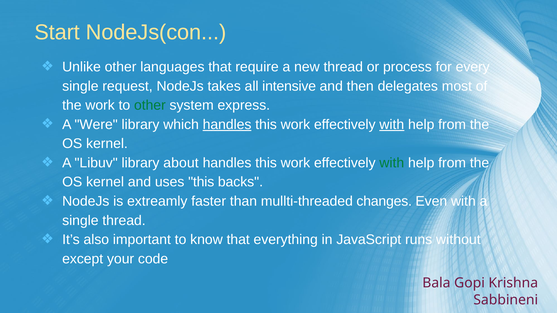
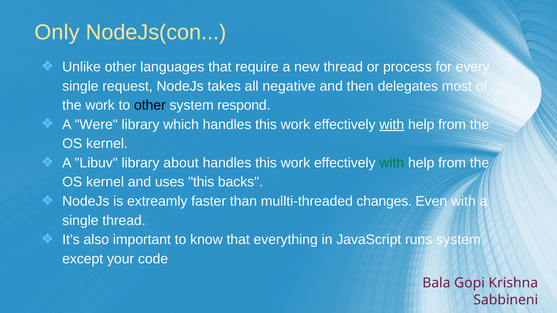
Start: Start -> Only (57, 32)
intensive: intensive -> negative (289, 86)
other colour: green -> black (150, 105)
express: express -> respond (244, 105)
handles underline: present -> none (227, 125)
runs without: without -> system (458, 240)
